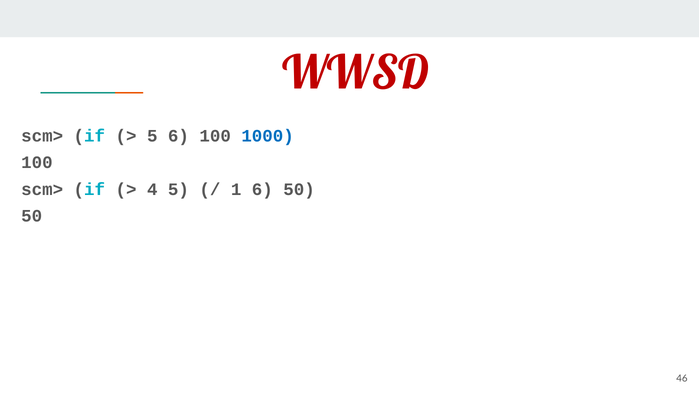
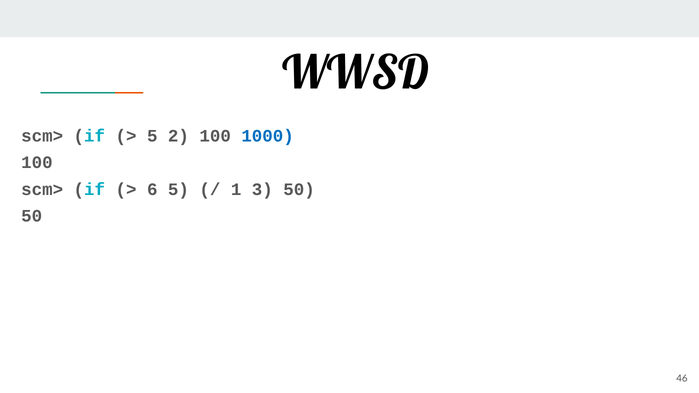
WWSD colour: red -> black (356, 73)
5 6: 6 -> 2 (178, 136)
4: 4 -> 6 (152, 189)
1 6: 6 -> 3 (262, 189)
